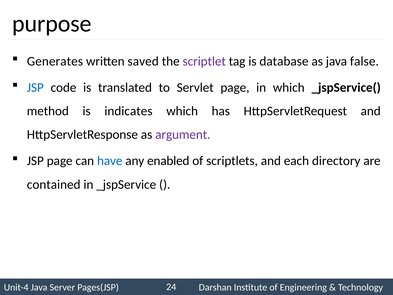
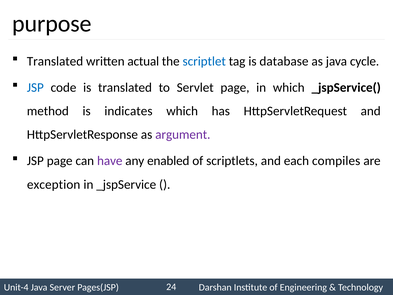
Generates: Generates -> Translated (55, 61)
saved: saved -> actual (143, 61)
scriptlet colour: purple -> blue (204, 61)
false: false -> cycle (365, 61)
have colour: blue -> purple (110, 161)
directory: directory -> compiles (336, 161)
contained: contained -> exception (54, 184)
